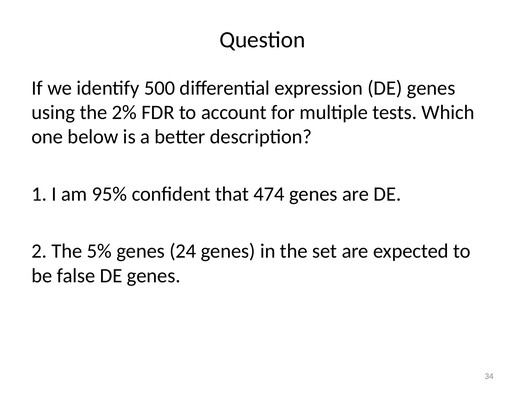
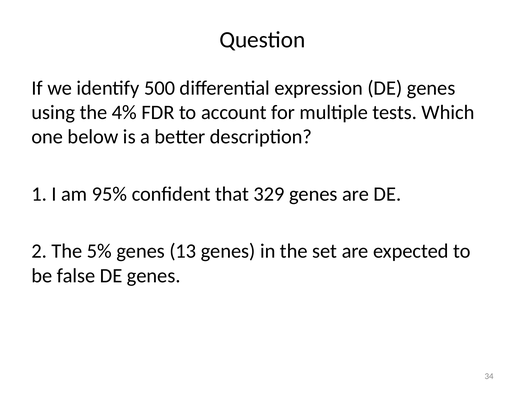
2%: 2% -> 4% (124, 112)
474: 474 -> 329 (269, 194)
24: 24 -> 13 (183, 251)
